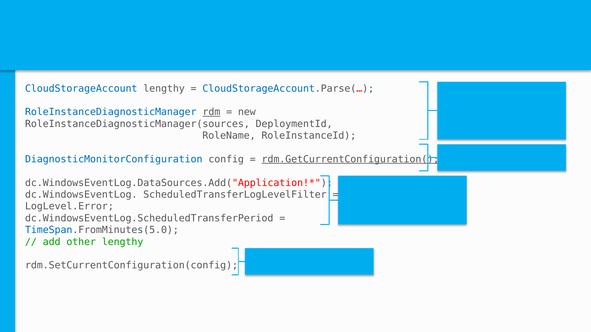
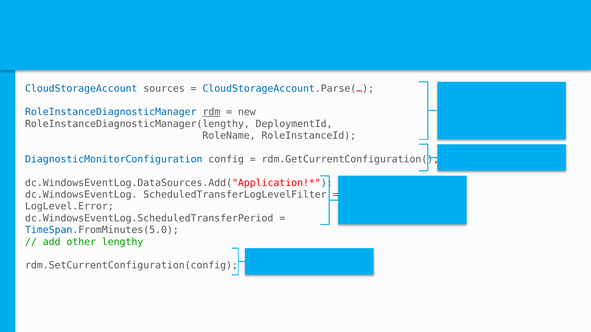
CloudStorageAccount lengthy: lengthy -> sources (164, 89)
RoleInstanceDiagnosticManager(sources: RoleInstanceDiagnosticManager(sources -> RoleInstanceDiagnosticManager(lengthy (137, 124)
rdm.GetCurrentConfiguration( underline: present -> none (350, 159)
